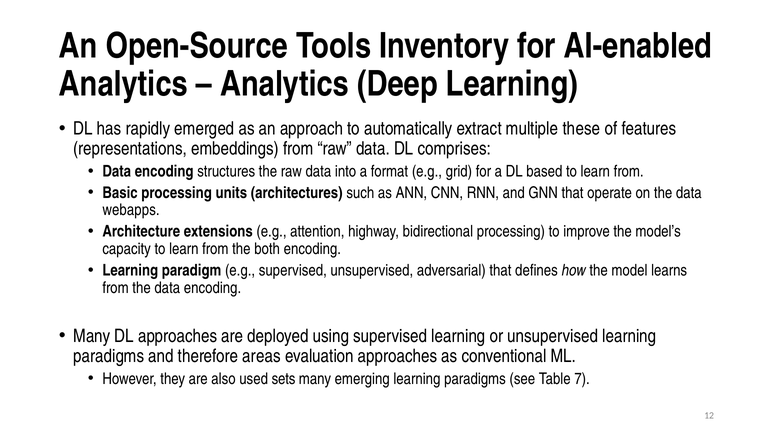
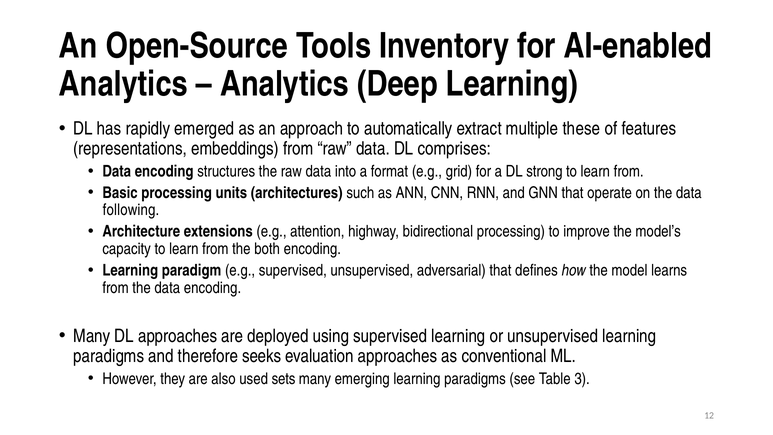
based: based -> strong (544, 171)
webapps: webapps -> following (131, 210)
areas: areas -> seeks (262, 356)
7: 7 -> 3 (582, 379)
